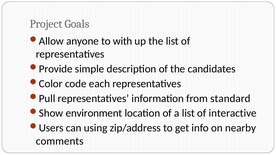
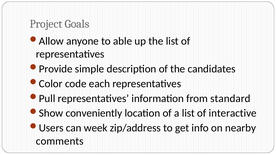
with: with -> able (123, 41)
environment: environment -> conveniently (94, 113)
using: using -> week (96, 128)
